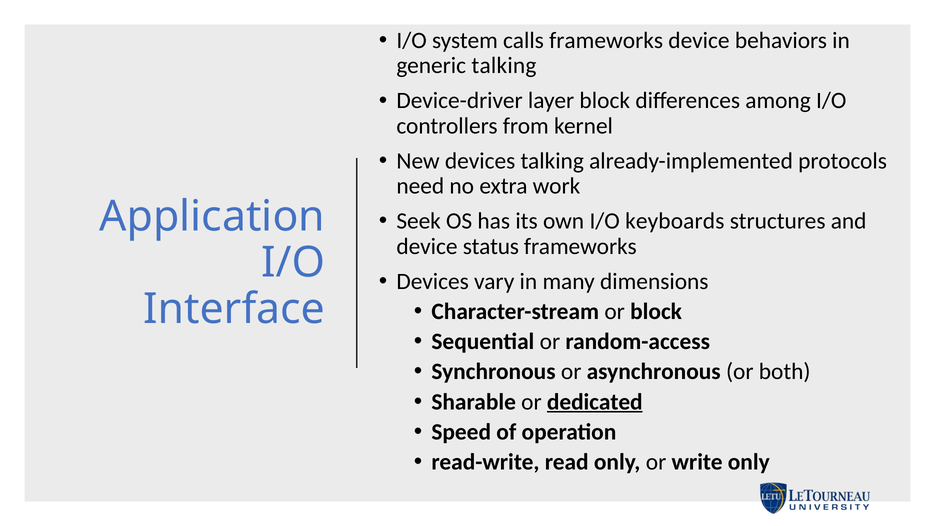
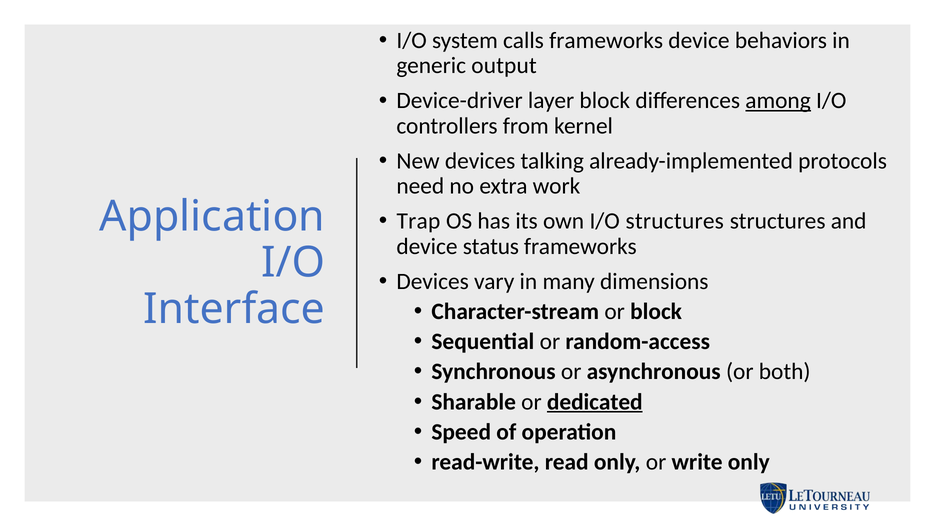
generic talking: talking -> output (504, 66)
among underline: none -> present (778, 101)
Seek: Seek -> Trap (418, 221)
I/O keyboards: keyboards -> structures (675, 221)
